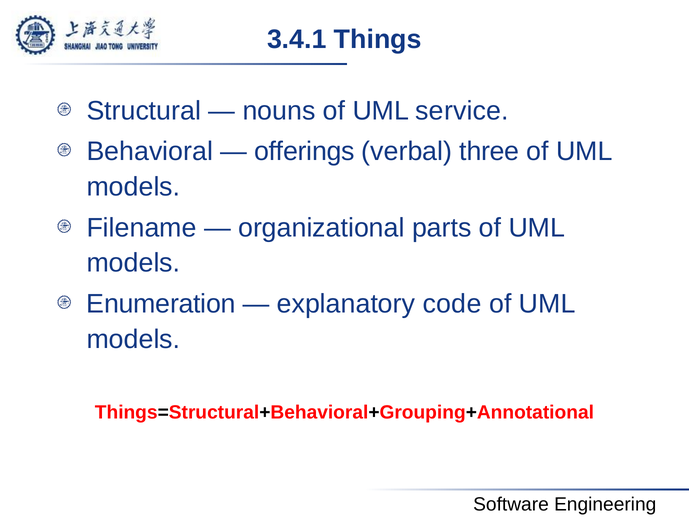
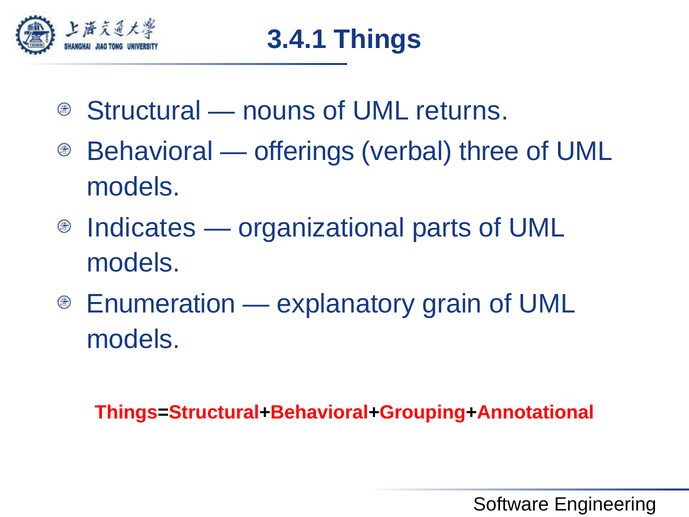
service: service -> returns (462, 111)
Filename: Filename -> Indicates (142, 228)
code: code -> grain (452, 304)
